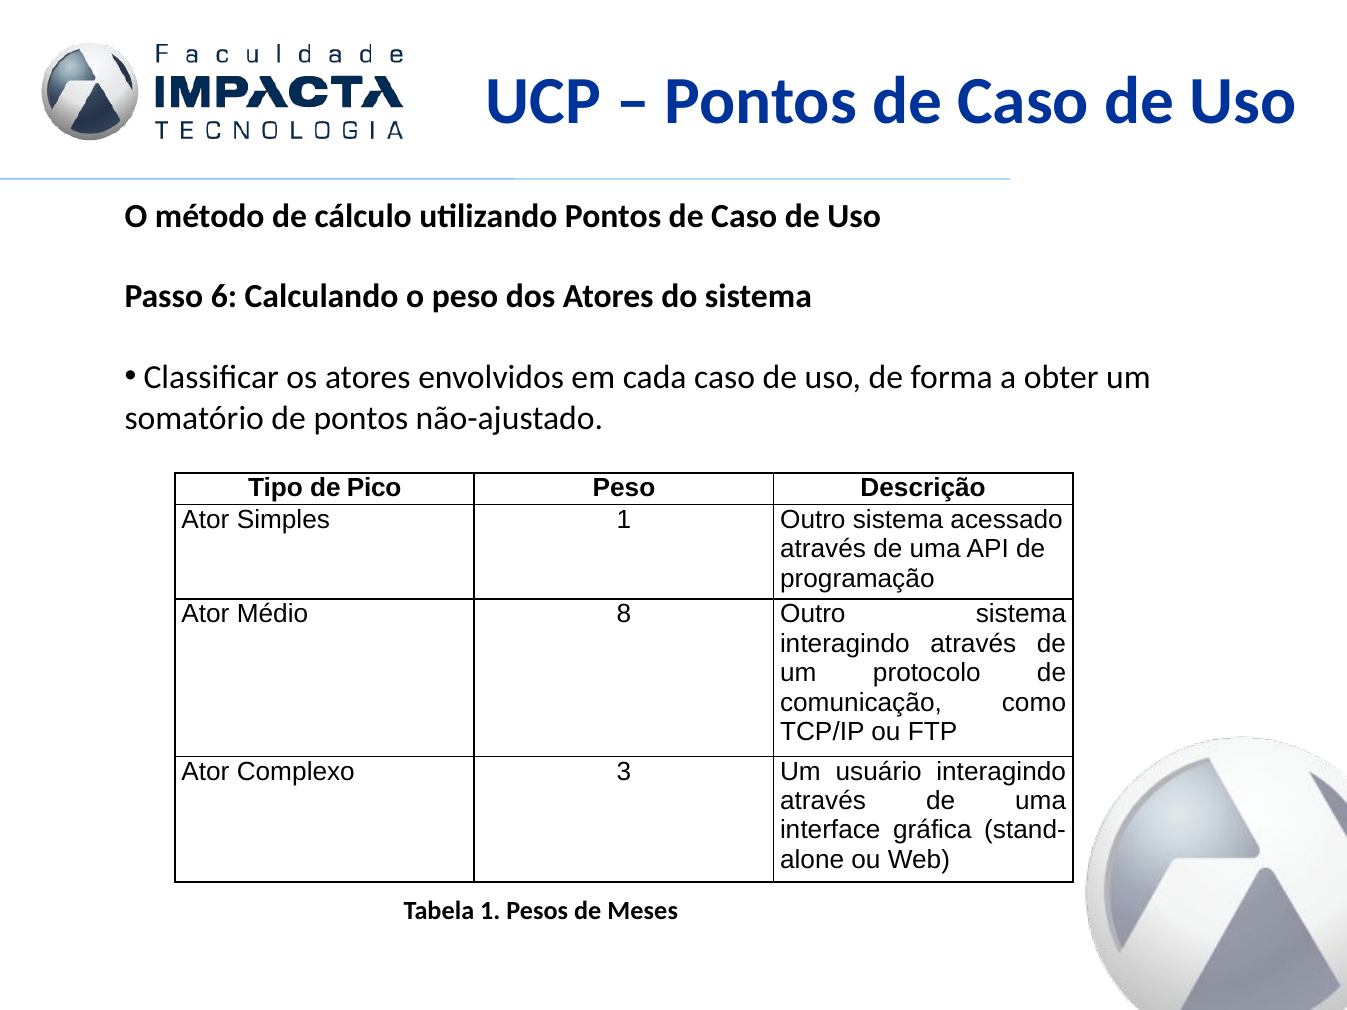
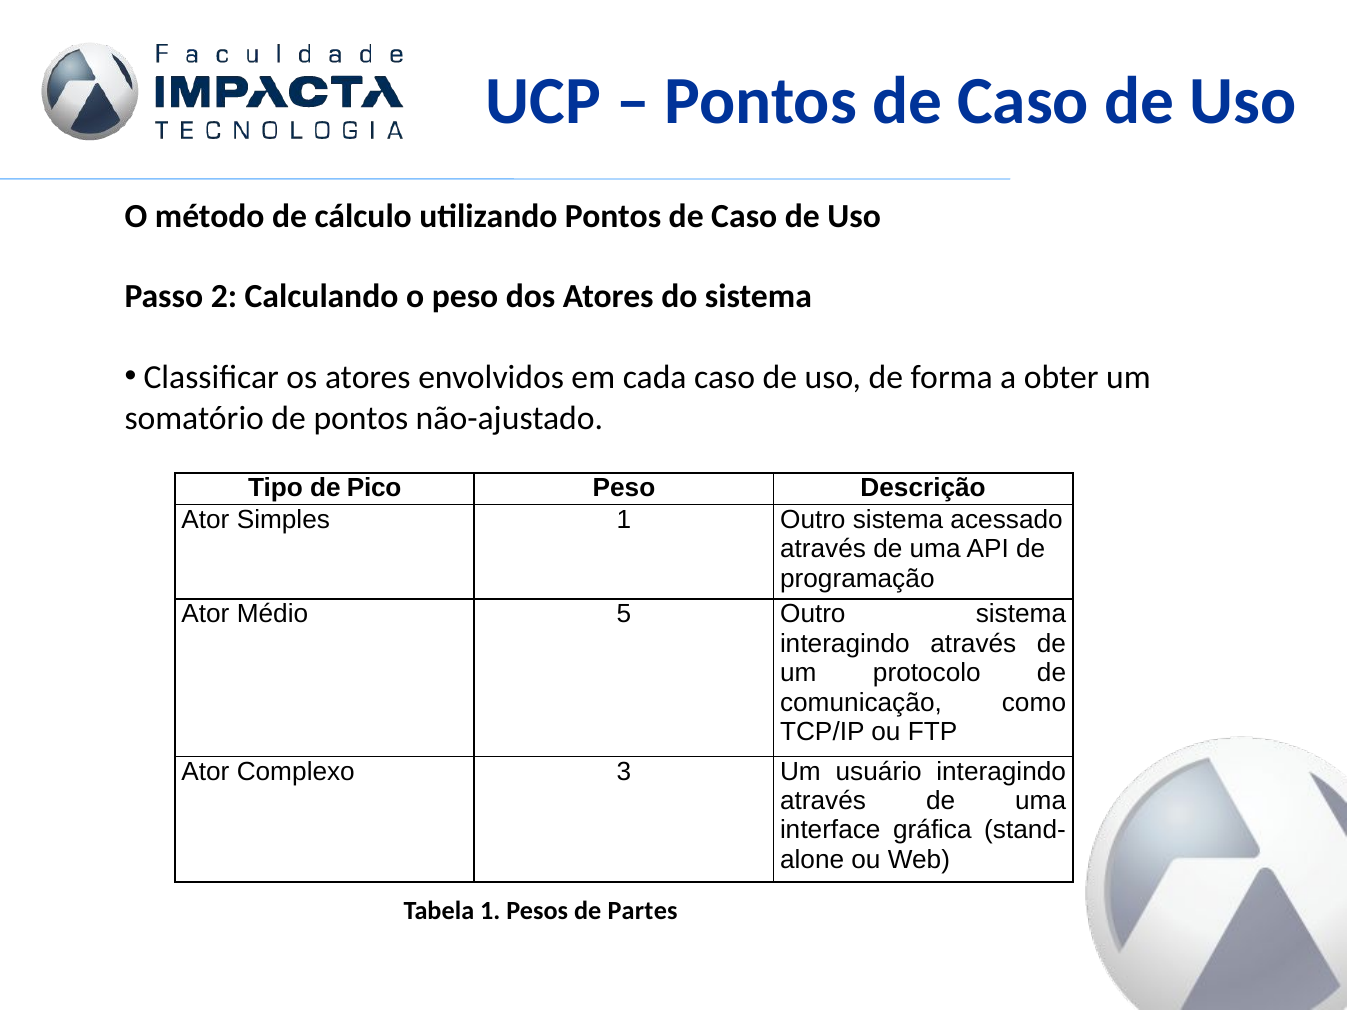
6: 6 -> 2 (224, 297)
8: 8 -> 5 (624, 614)
Meses: Meses -> Partes (643, 911)
